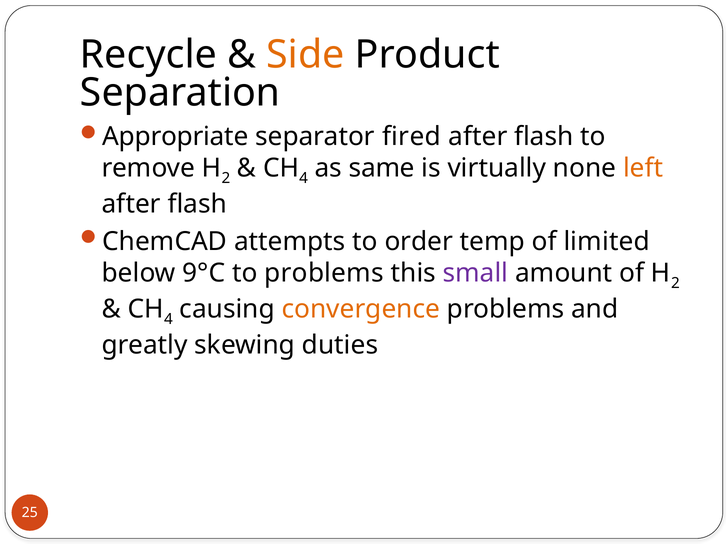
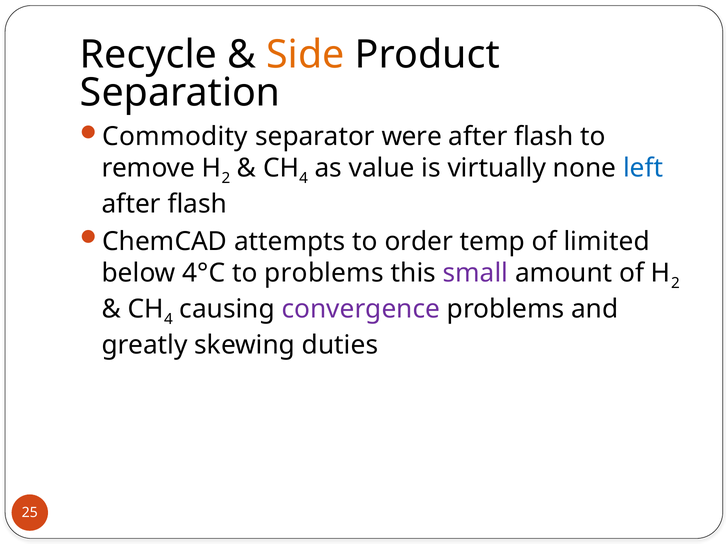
Appropriate: Appropriate -> Commodity (175, 137)
fired: fired -> were (412, 137)
same: same -> value (382, 168)
left colour: orange -> blue (643, 168)
9°C: 9°C -> 4°C (204, 273)
convergence colour: orange -> purple (361, 309)
